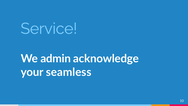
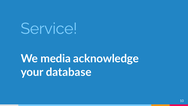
admin: admin -> media (56, 59)
seamless: seamless -> database (69, 72)
